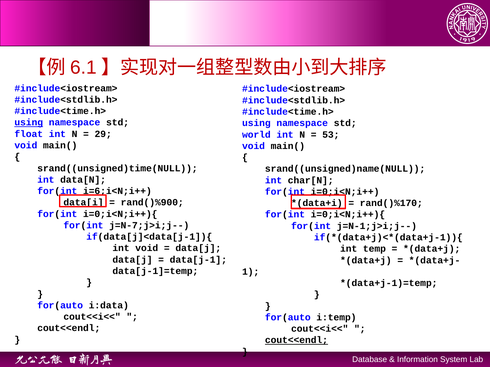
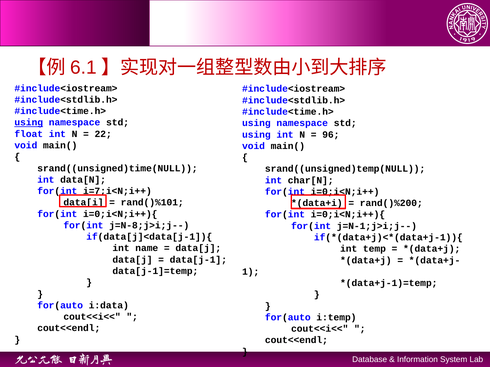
29: 29 -> 22 (103, 134)
world: world -> using (256, 135)
53: 53 -> 96 (331, 135)
srand((unsigned)name(NULL: srand((unsigned)name(NULL -> srand((unsigned)temp(NULL (345, 169)
i=6;i<N;i++: i=6;i<N;i++ -> i=7;i<N;i++ (117, 191)
rand()%900: rand()%900 -> rand()%101 (152, 203)
rand()%170: rand()%170 -> rand()%200 (391, 203)
j=N-7;j>i;j--: j=N-7;j>i;j-- -> j=N-8;j>i;j-- (149, 226)
int void: void -> name (147, 249)
cout<<endl underline: present -> none (296, 341)
